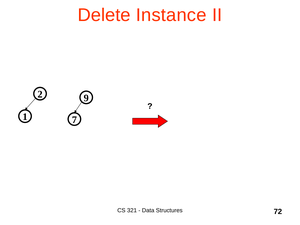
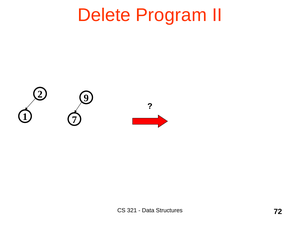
Instance: Instance -> Program (171, 15)
